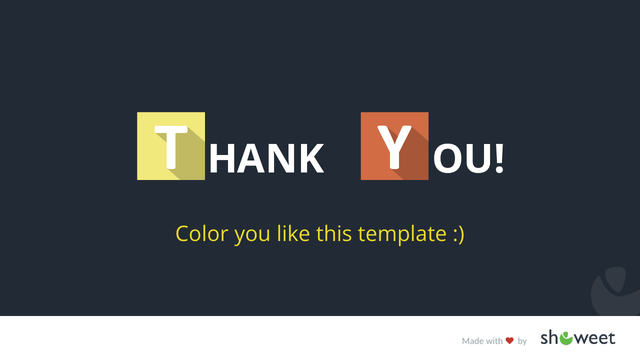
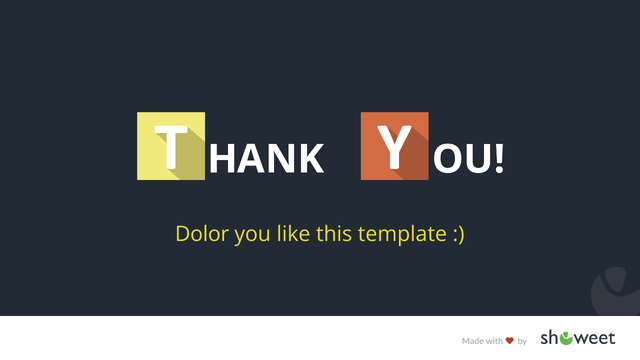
Color: Color -> Dolor (202, 234)
